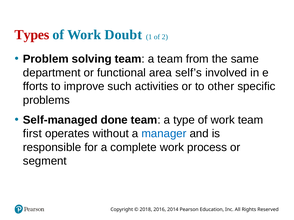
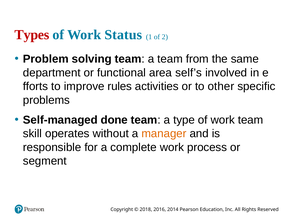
Doubt: Doubt -> Status (123, 35)
such: such -> rules (120, 87)
first: first -> skill (32, 134)
manager colour: blue -> orange (164, 134)
